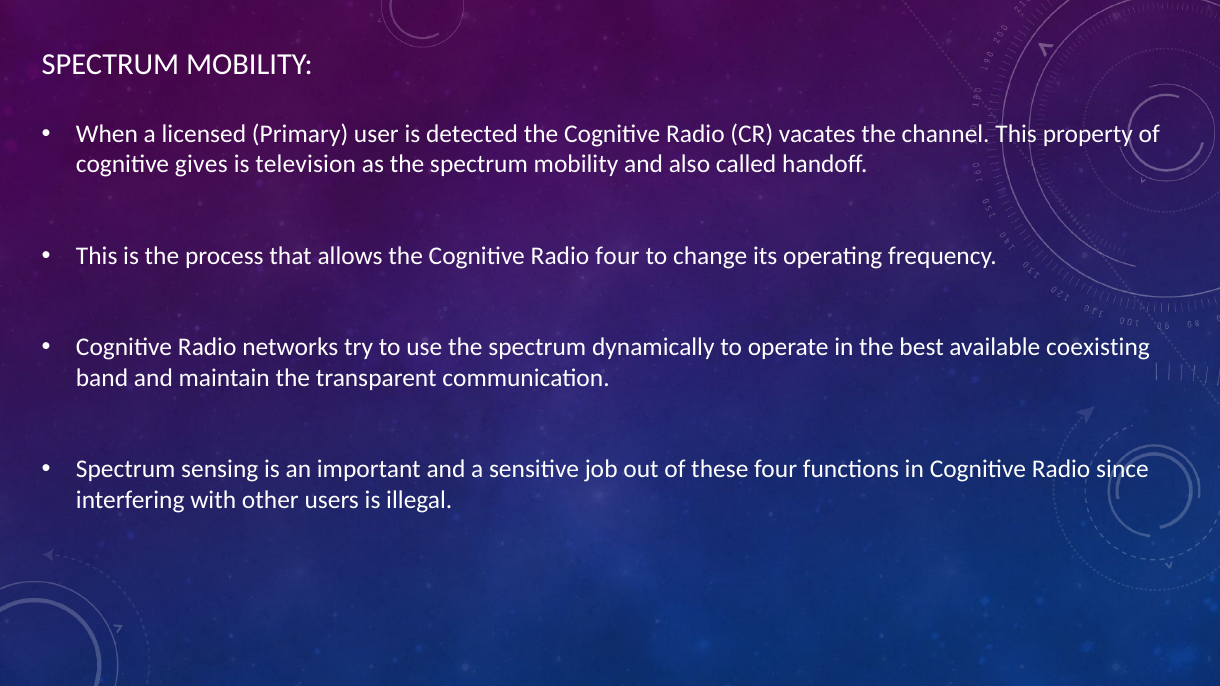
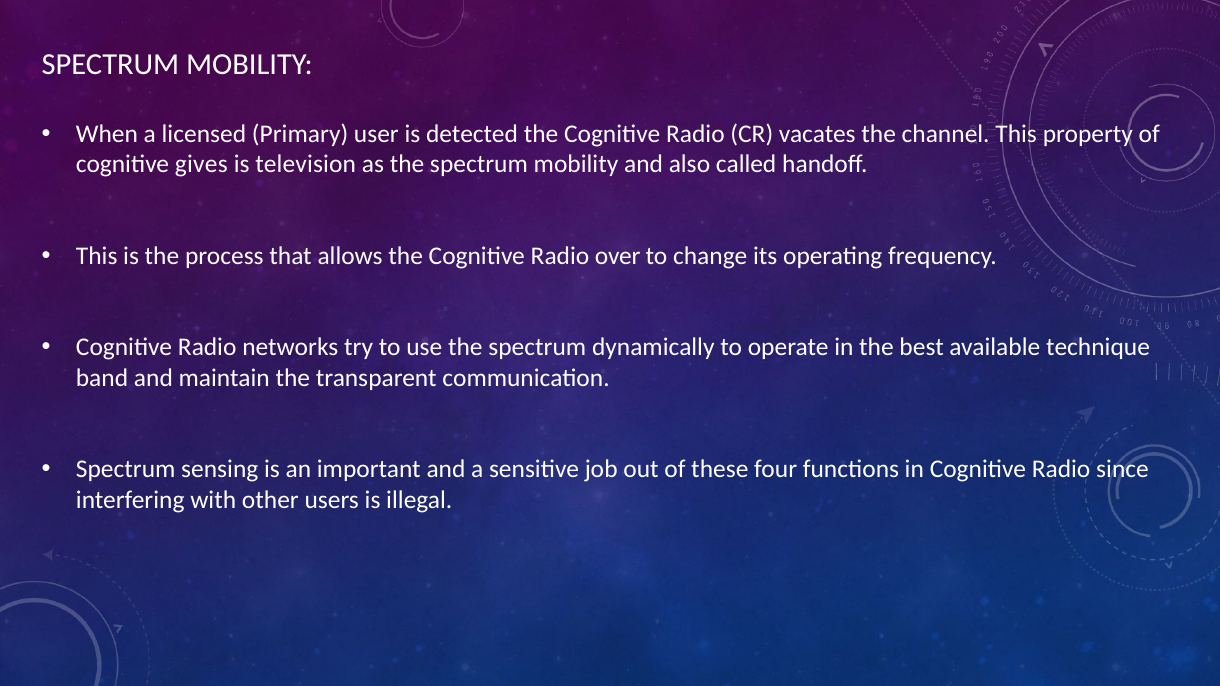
Radio four: four -> over (618, 256)
coexisting: coexisting -> technique (1098, 348)
